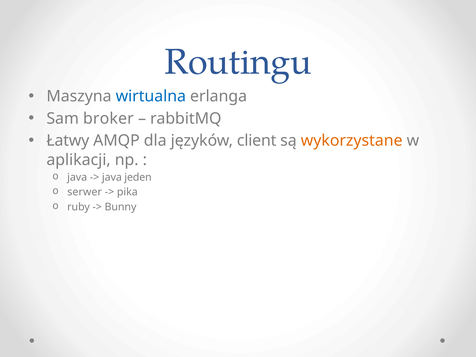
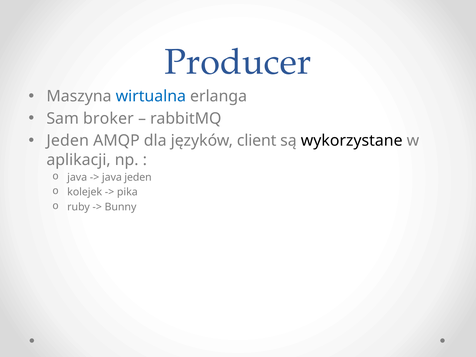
Routingu: Routingu -> Producer (238, 62)
Łatwy: Łatwy -> Jeden (68, 141)
wykorzystane colour: orange -> black (352, 141)
serwer: serwer -> kolejek (85, 192)
